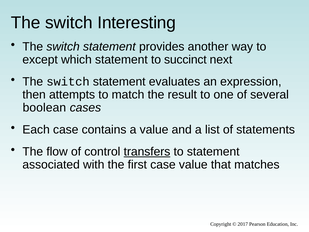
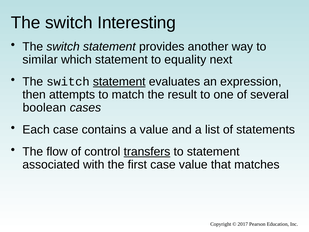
except: except -> similar (40, 60)
succinct: succinct -> equality (185, 60)
statement underline: none -> present (119, 82)
